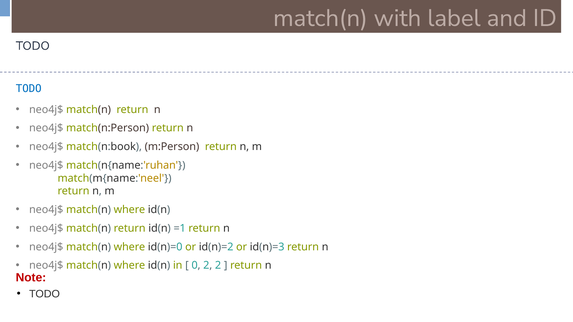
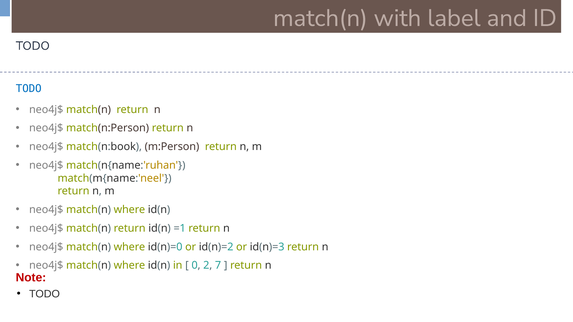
2 2: 2 -> 7 (218, 266)
